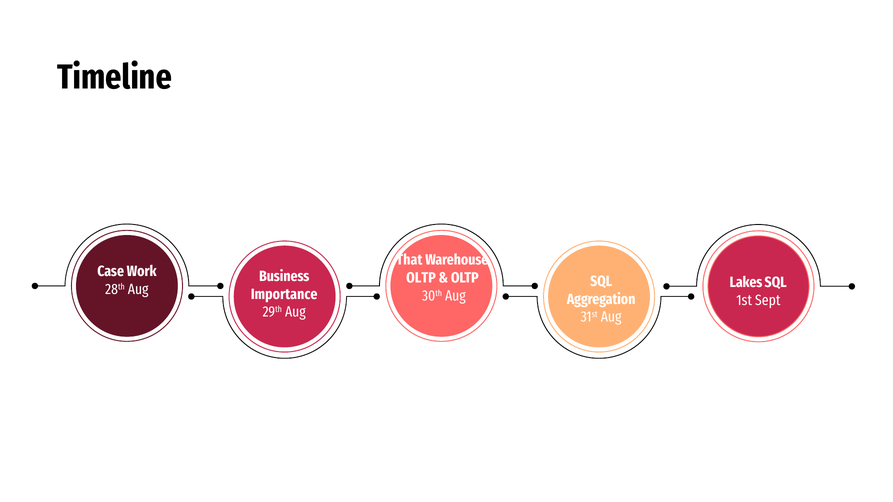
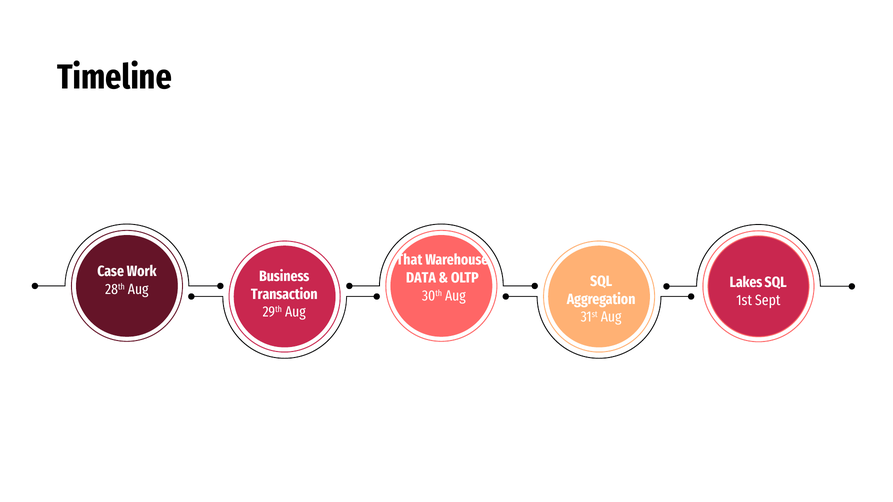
OLTP: OLTP -> DATA (421, 278)
Importance: Importance -> Transaction (284, 294)
